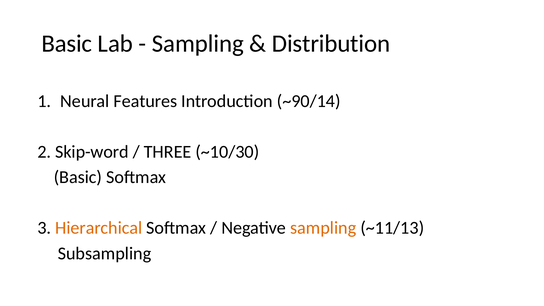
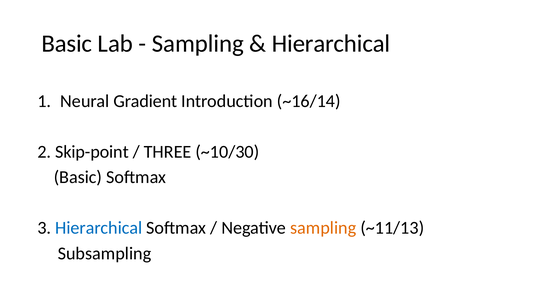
Distribution: Distribution -> Hierarchical (331, 44)
Features: Features -> Gradient (145, 101)
~90/14: ~90/14 -> ~16/14 (309, 101)
Skip-word: Skip-word -> Skip-point (92, 152)
Hierarchical colour: orange -> blue (99, 228)
